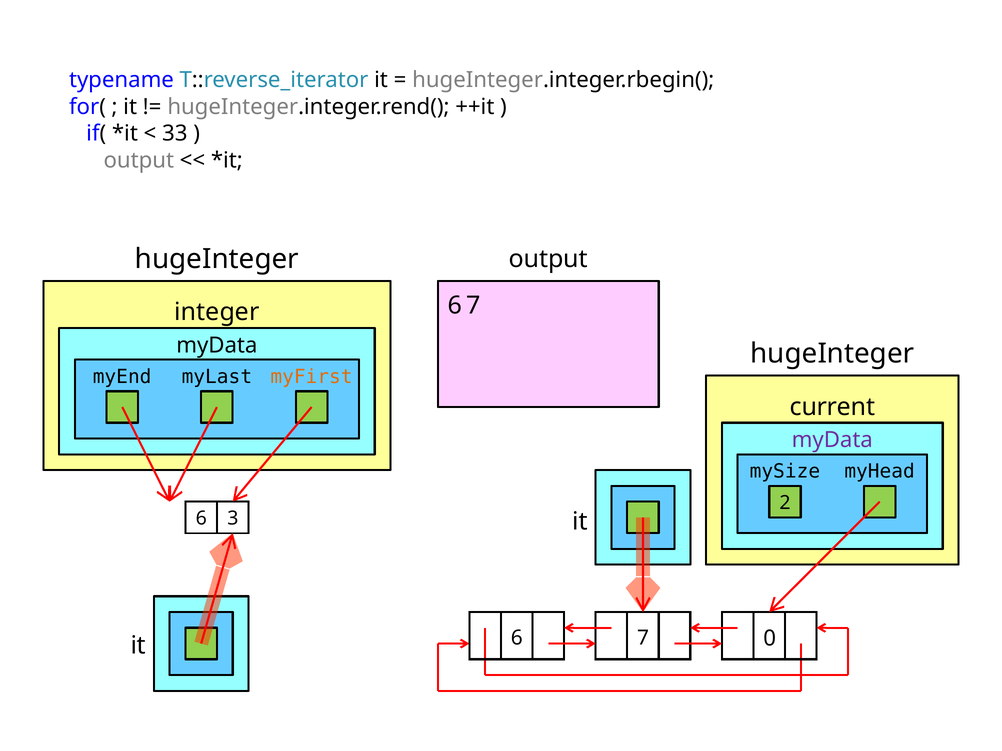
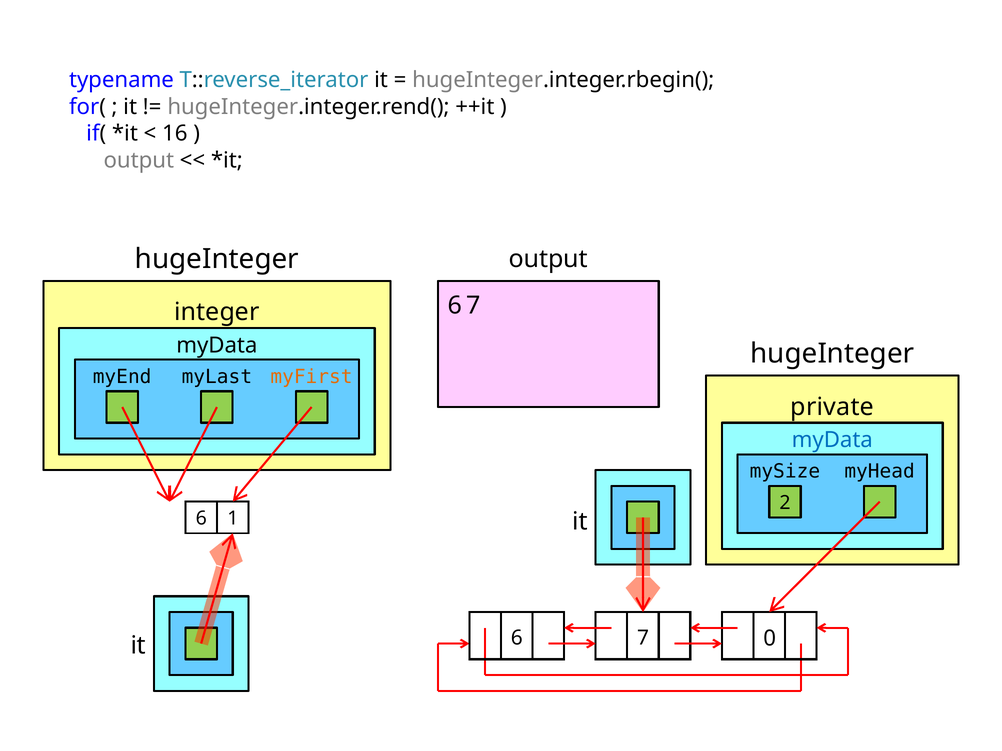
33: 33 -> 16 (175, 134)
current: current -> private (832, 407)
myData colour: purple -> blue (832, 440)
3: 3 -> 1 (233, 519)
